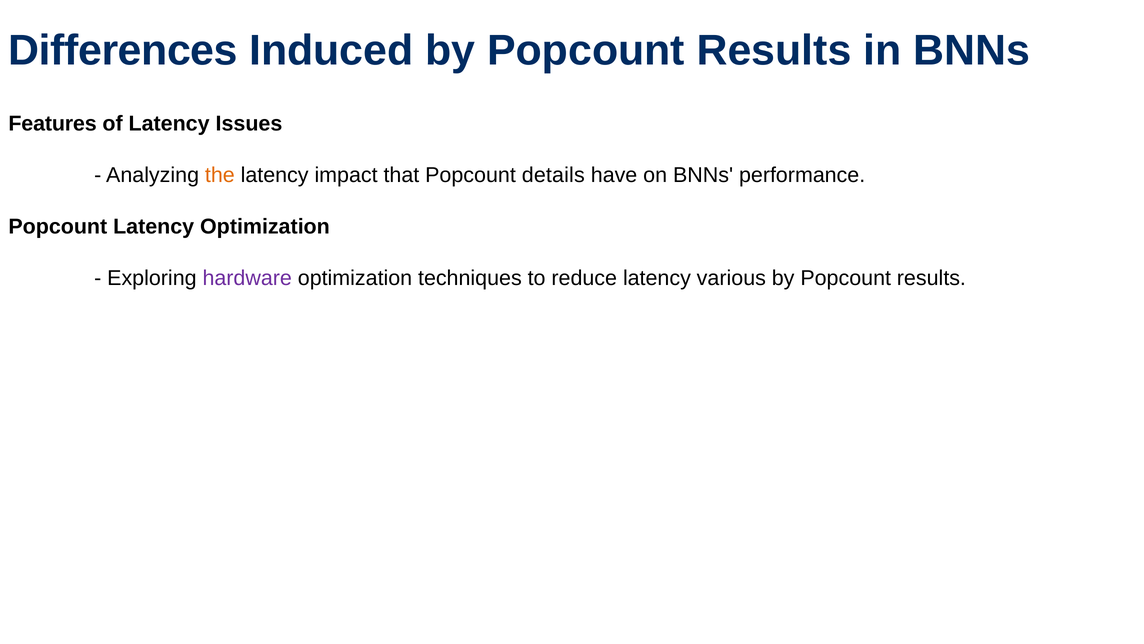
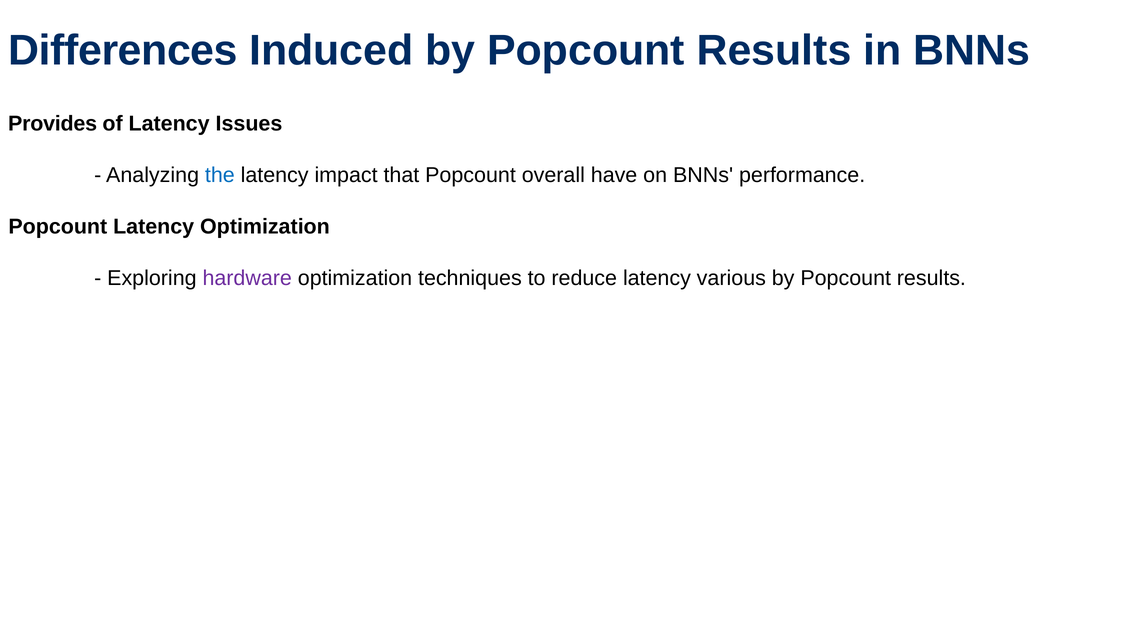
Features: Features -> Provides (53, 124)
the colour: orange -> blue (220, 175)
details: details -> overall (553, 175)
